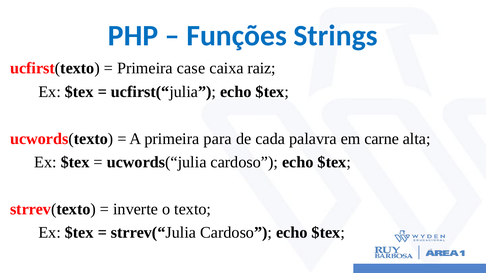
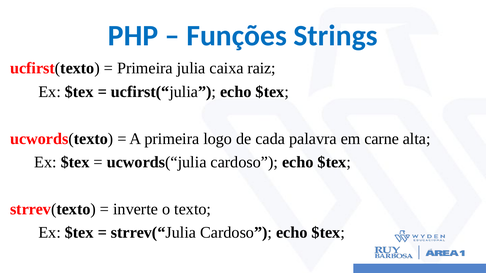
case: case -> julia (191, 68)
para: para -> logo (218, 139)
